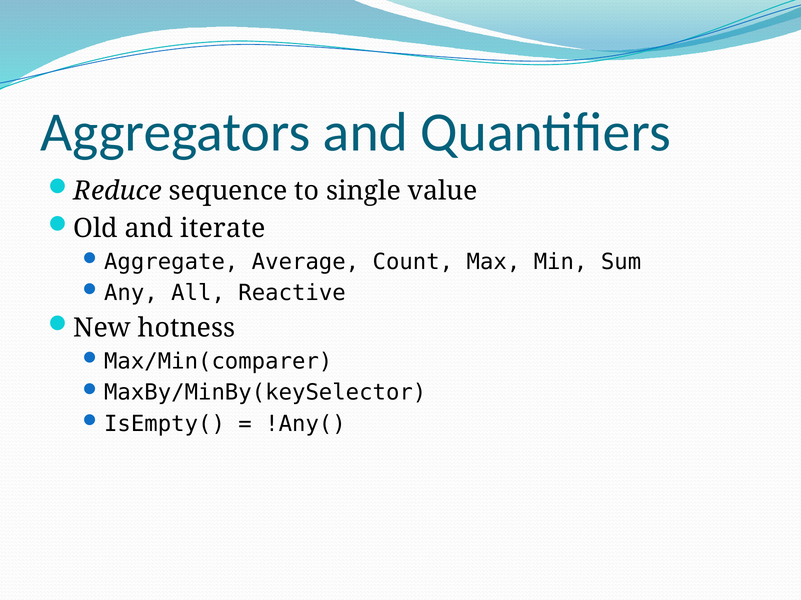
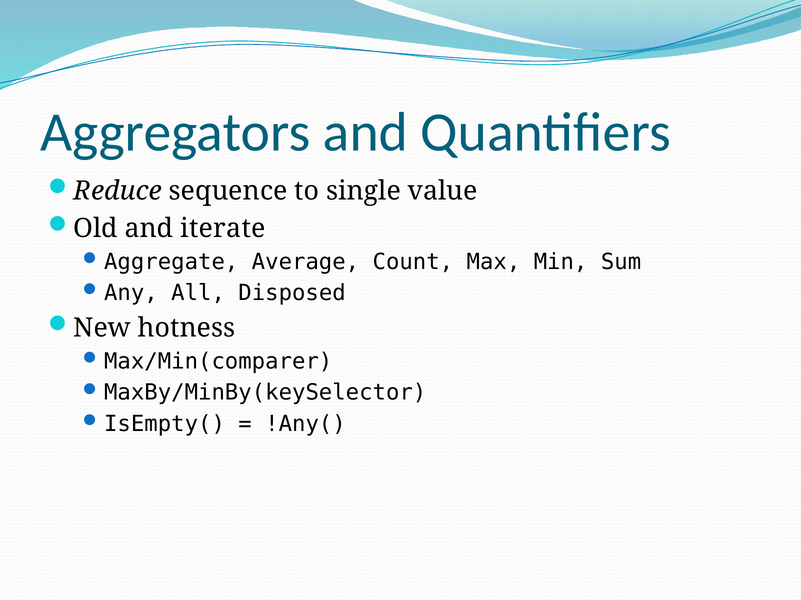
Reactive: Reactive -> Disposed (292, 293)
